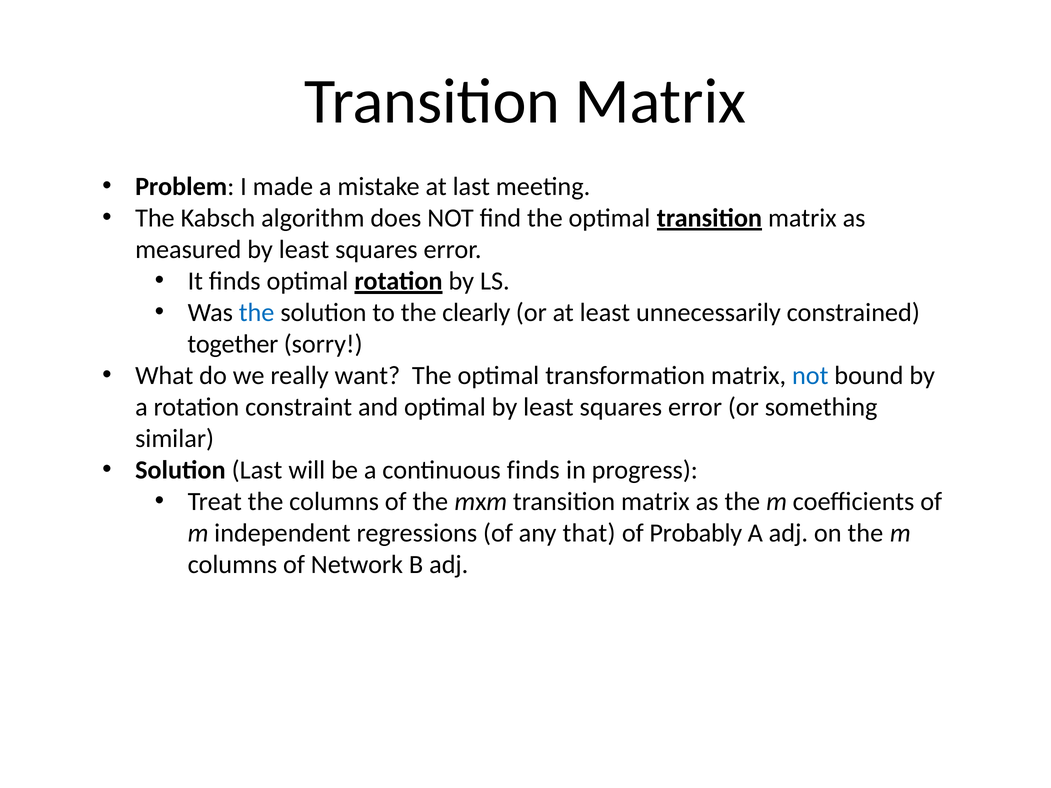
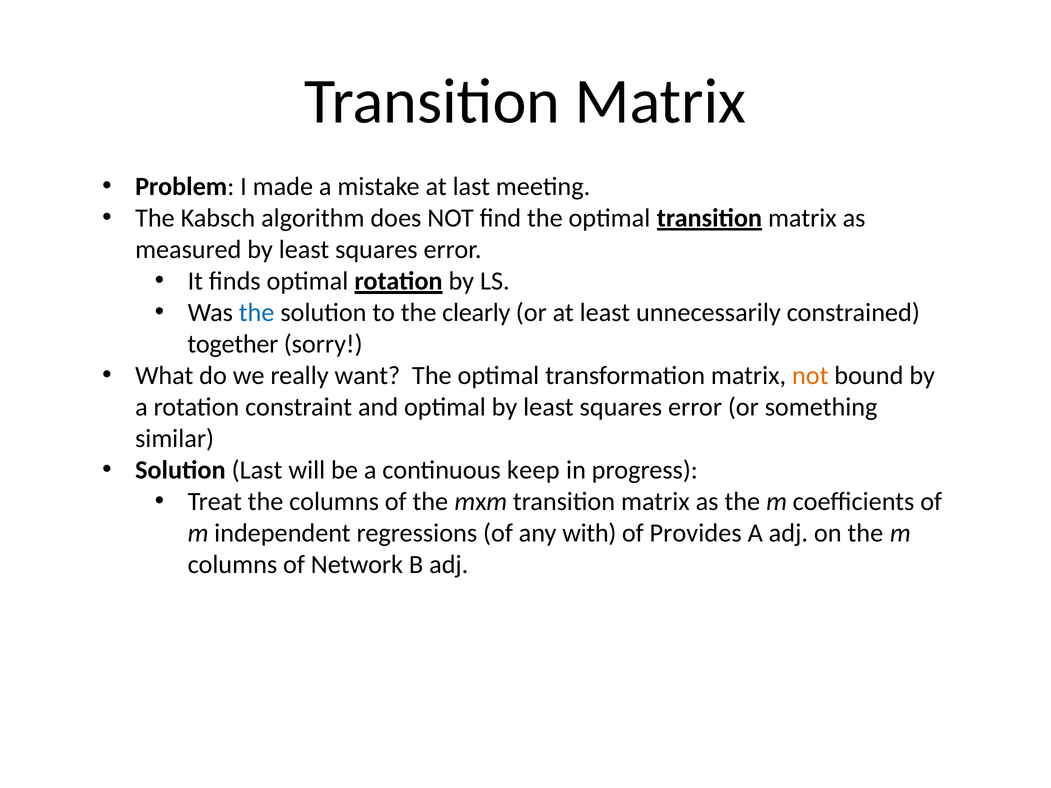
not colour: blue -> orange (810, 376)
continuous finds: finds -> keep (533, 470)
that: that -> with (589, 533)
Probably: Probably -> Provides (696, 533)
